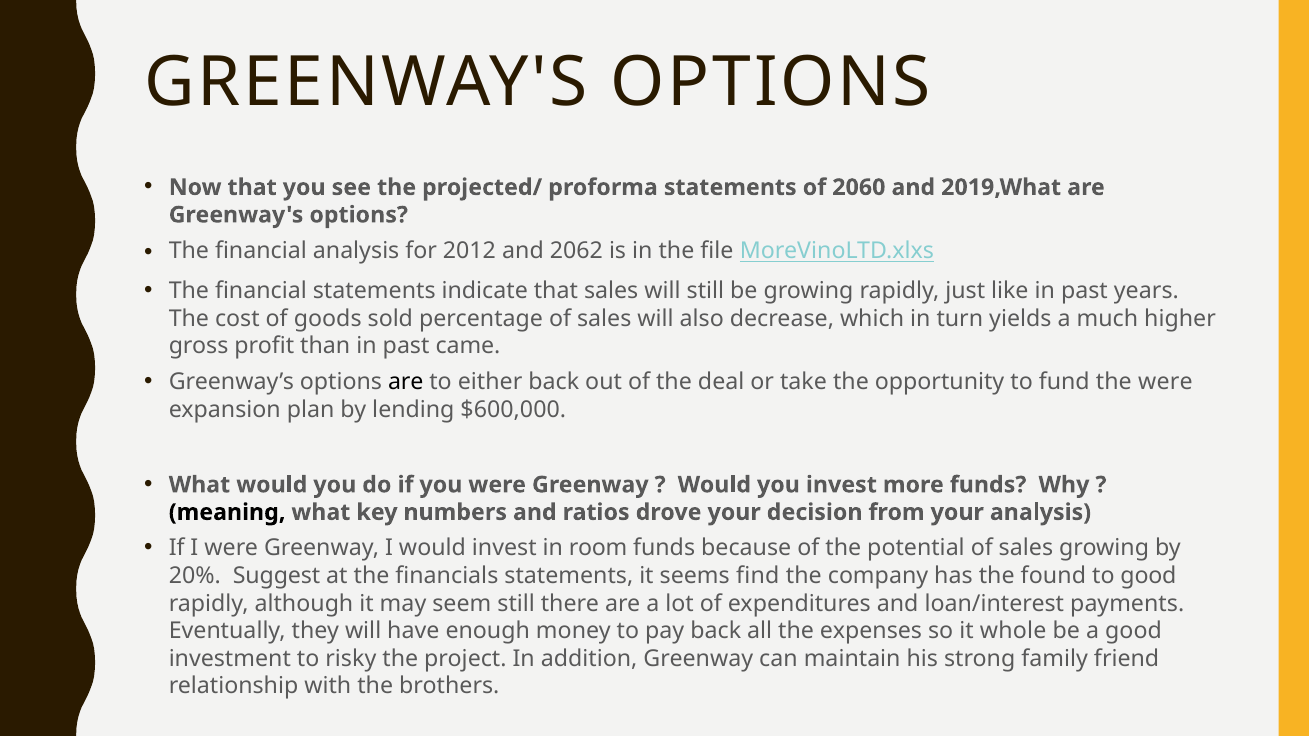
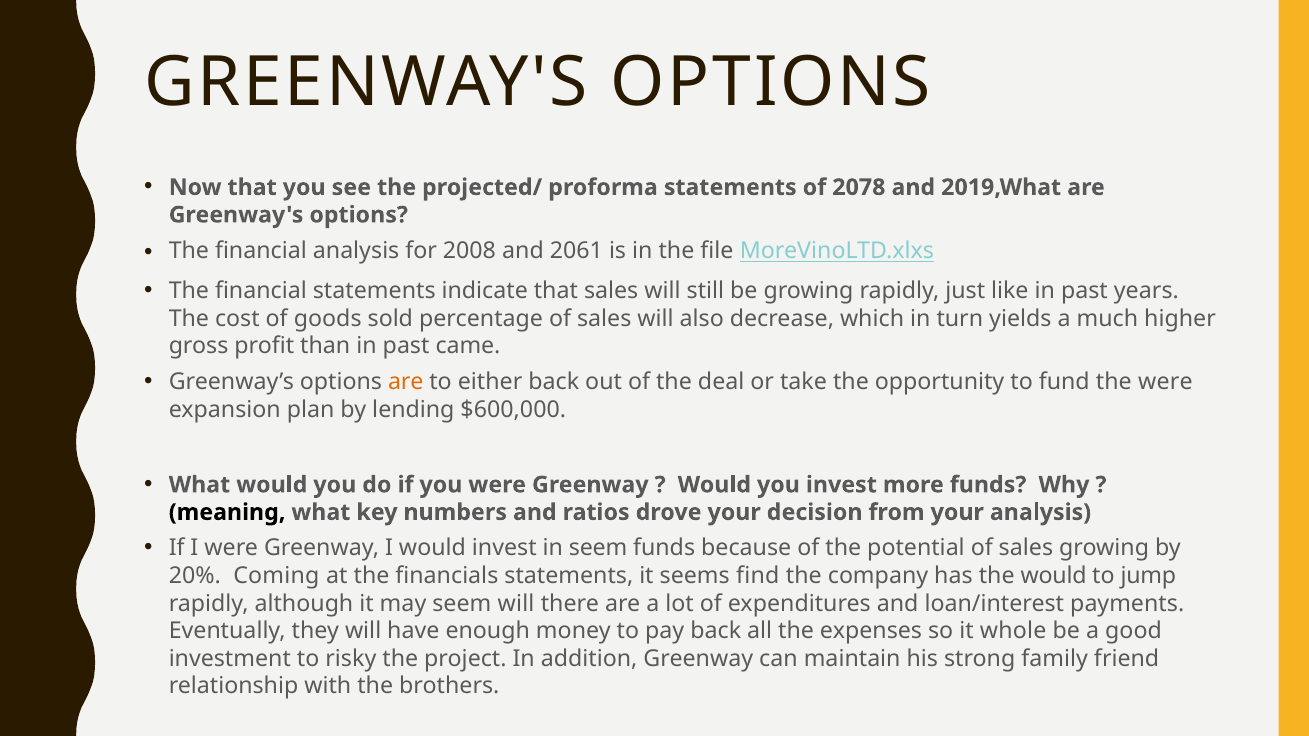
2060: 2060 -> 2078 (859, 187)
2012: 2012 -> 2008 (469, 251)
2062: 2062 -> 2061 (576, 251)
are colour: black -> orange (406, 382)
in room: room -> seem (598, 549)
Suggest: Suggest -> Coming (276, 576)
the found: found -> would (1054, 576)
to good: good -> jump (1148, 576)
seem still: still -> will (516, 604)
